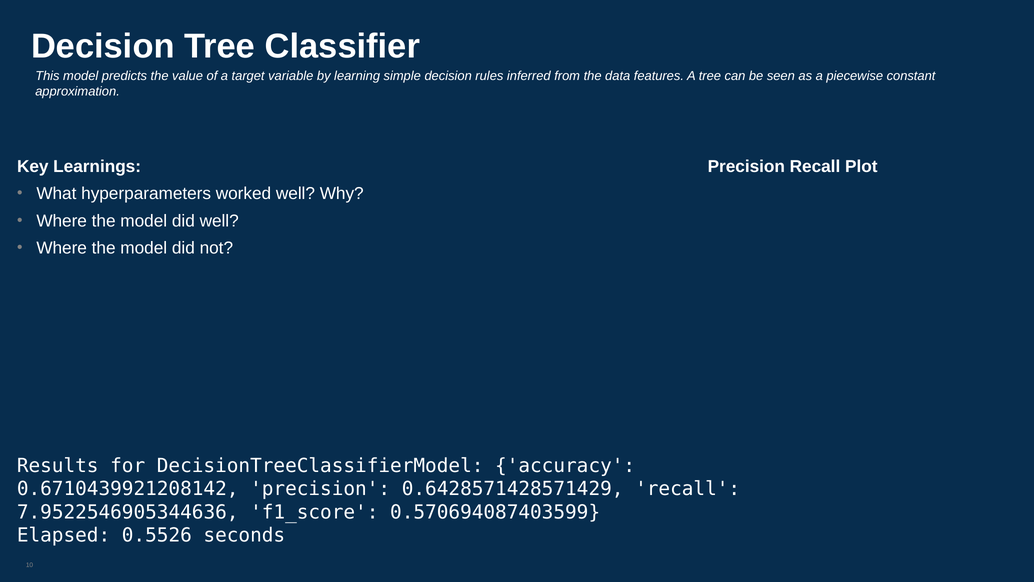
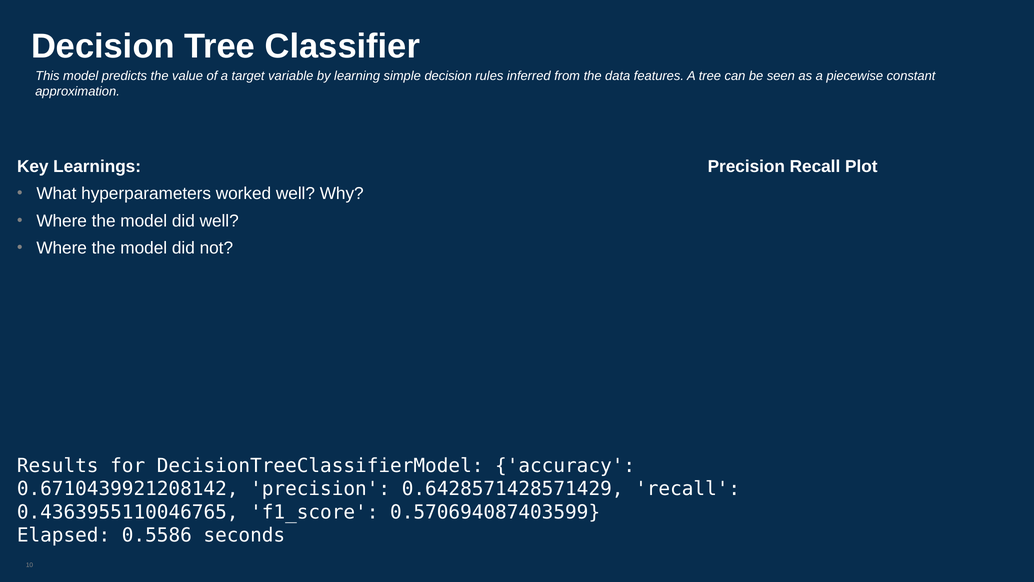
7.9522546905344636: 7.9522546905344636 -> 0.4363955110046765 (128, 512)
0.5526: 0.5526 -> 0.5586 (157, 535)
